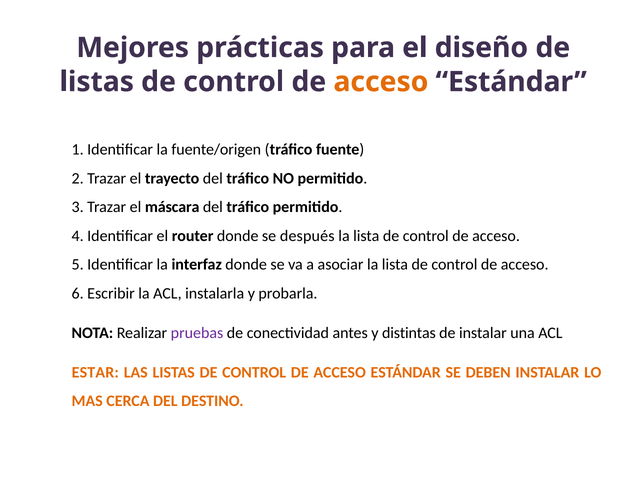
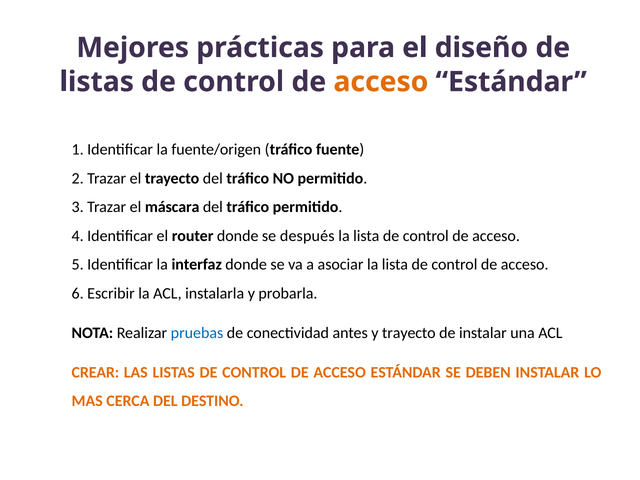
pruebas colour: purple -> blue (197, 333)
y distintas: distintas -> trayecto (409, 333)
ESTAR: ESTAR -> CREAR (95, 372)
